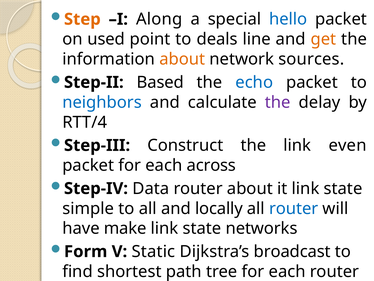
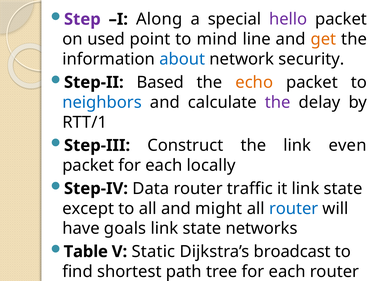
Step colour: orange -> purple (82, 19)
hello colour: blue -> purple (288, 19)
deals: deals -> mind (217, 39)
about colour: orange -> blue (182, 59)
sources: sources -> security (311, 59)
echo colour: blue -> orange (254, 82)
RTT/4: RTT/4 -> RTT/1 (85, 122)
across: across -> locally (211, 165)
router about: about -> traffic (250, 188)
simple: simple -> except (88, 208)
locally: locally -> might (219, 208)
make: make -> goals (125, 228)
Form: Form -> Table (86, 251)
